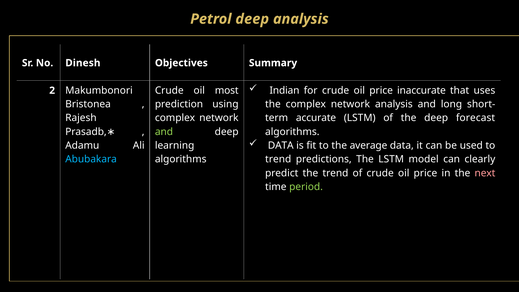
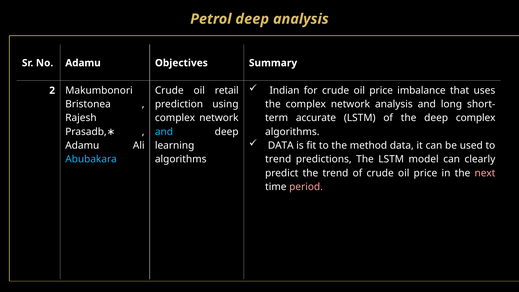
No Dinesh: Dinesh -> Adamu (83, 63)
inaccurate: inaccurate -> imbalance (421, 90)
most: most -> retail (227, 90)
deep forecast: forecast -> complex (476, 118)
and colour: light green -> light blue (164, 132)
average: average -> method (368, 145)
period colour: light green -> pink (306, 187)
